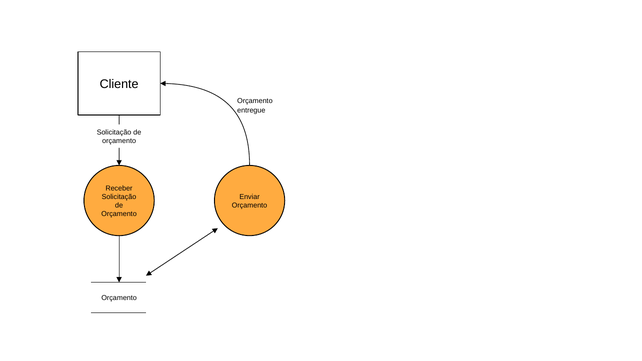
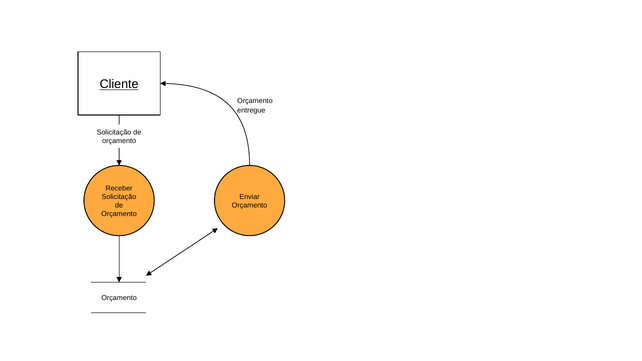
Cliente underline: none -> present (119, 84)
